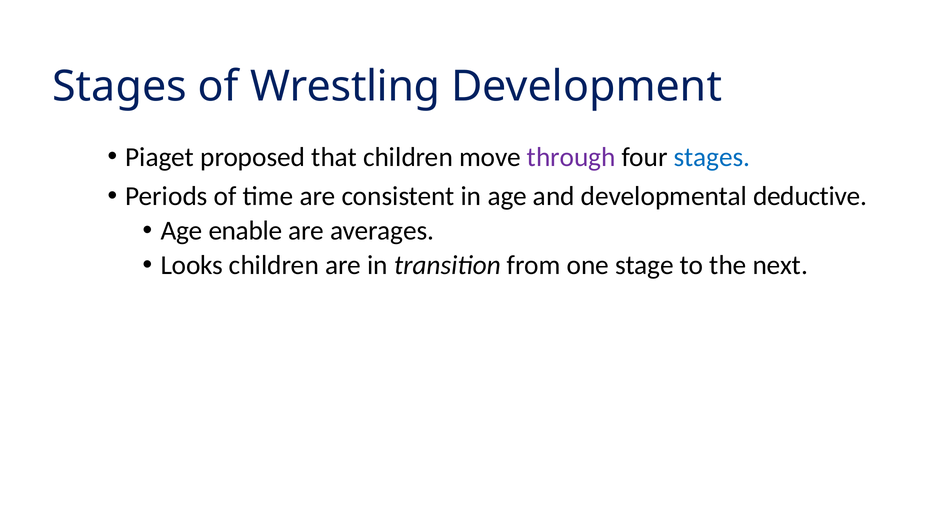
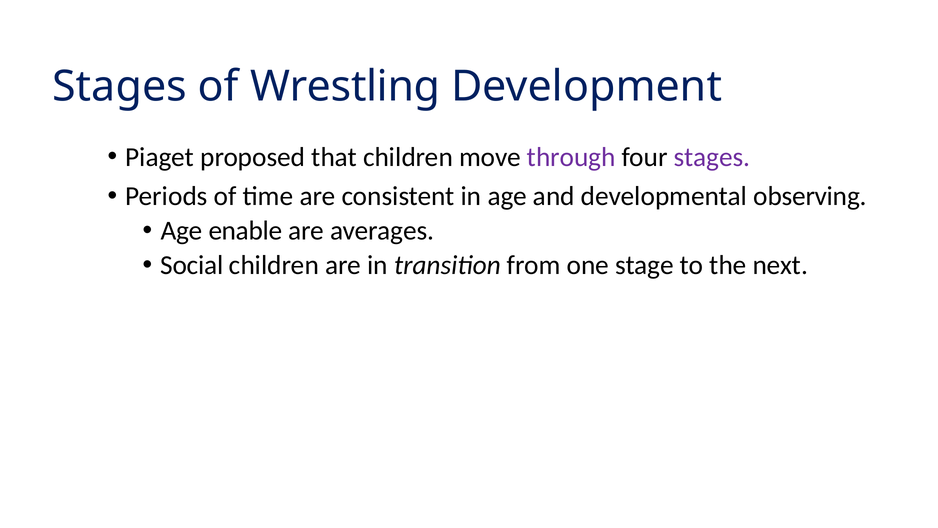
stages colour: blue -> purple (712, 157)
deductive: deductive -> observing (810, 196)
Looks: Looks -> Social (192, 265)
